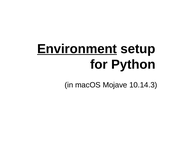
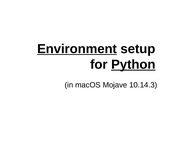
Python underline: none -> present (133, 65)
